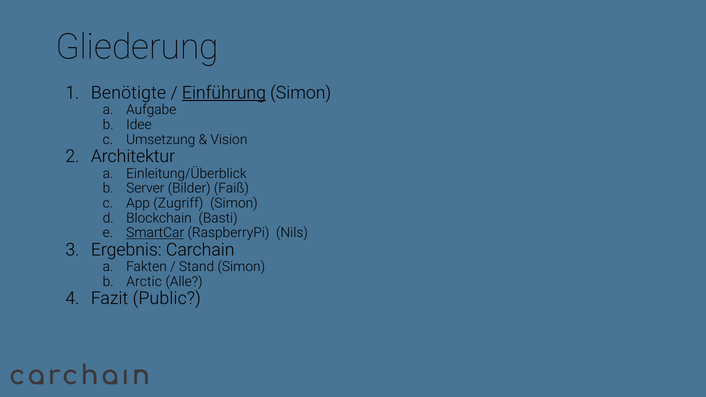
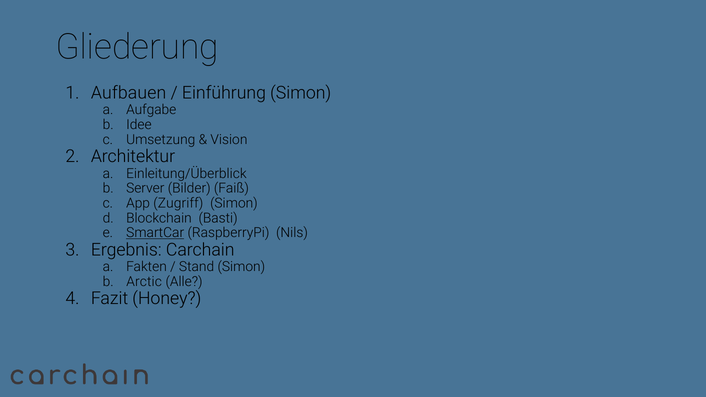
Benötigte: Benötigte -> Aufbauen (129, 93)
Einführung underline: present -> none (224, 93)
Public: Public -> Honey (167, 299)
